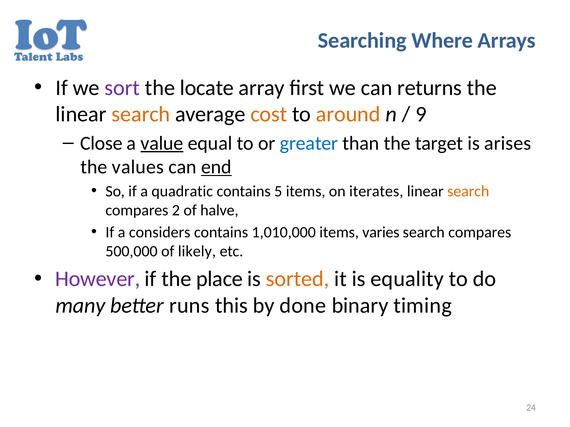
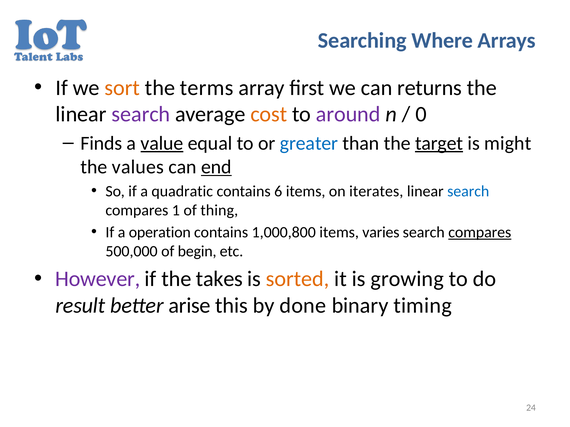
sort colour: purple -> orange (122, 88)
locate: locate -> terms (207, 88)
search colour: orange -> purple (141, 114)
around colour: orange -> purple (348, 114)
9: 9 -> 0 (421, 114)
Close: Close -> Finds (101, 143)
target underline: none -> present (439, 143)
arises: arises -> might (508, 143)
5: 5 -> 6 (278, 191)
search colour: orange -> blue (468, 191)
2: 2 -> 1 (176, 210)
halve: halve -> thing (219, 210)
considers: considers -> operation (160, 233)
1,010,000: 1,010,000 -> 1,000,800 (284, 233)
compares underline: none -> present (480, 233)
likely: likely -> begin (197, 252)
place: place -> takes (219, 279)
equality: equality -> growing (407, 279)
many: many -> result (80, 306)
runs: runs -> arise (190, 306)
